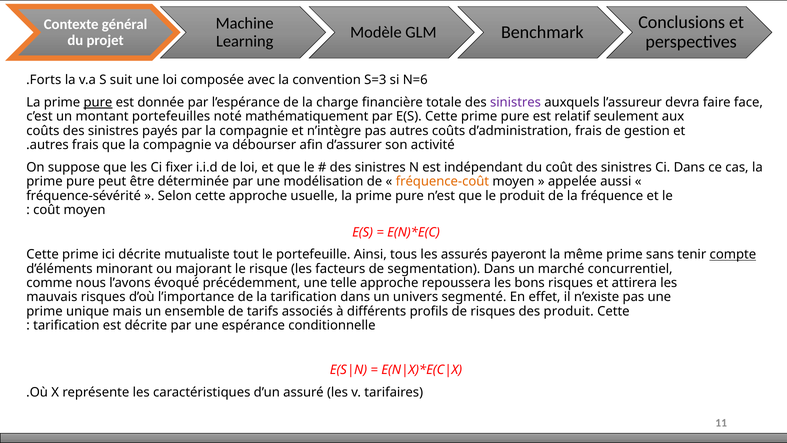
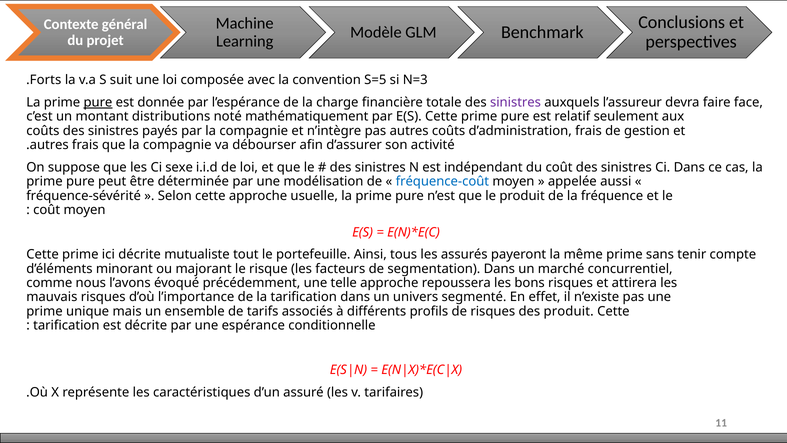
S=3: S=3 -> S=5 (375, 80)
N=6: N=6 -> N=3 (415, 80)
portefeuilles: portefeuilles -> distributions (171, 117)
fixer: fixer -> sexe (179, 167)
fréquence-coût colour: orange -> blue (442, 181)
compte underline: present -> none (733, 254)
